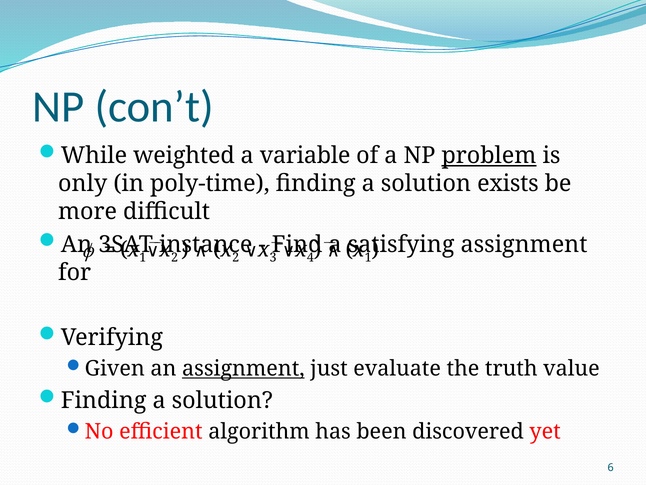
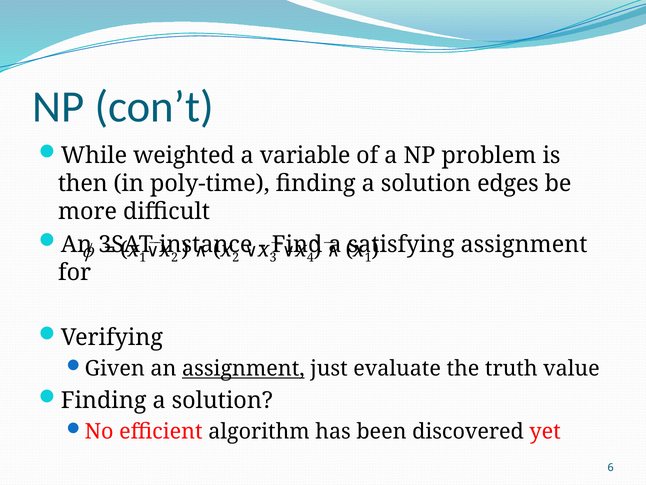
problem underline: present -> none (489, 156)
only: only -> then (83, 184)
exists: exists -> edges (508, 184)
